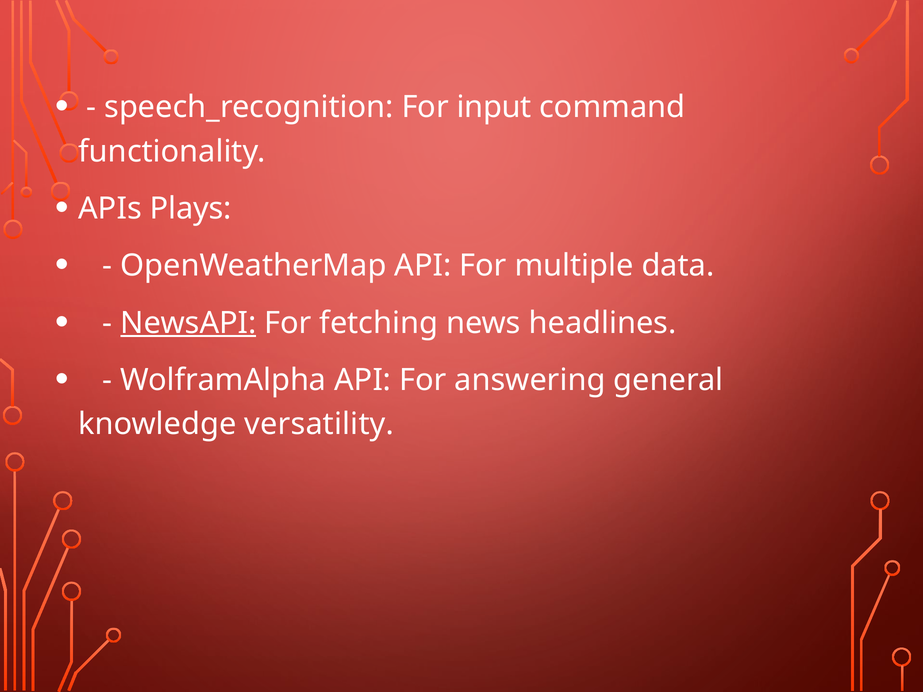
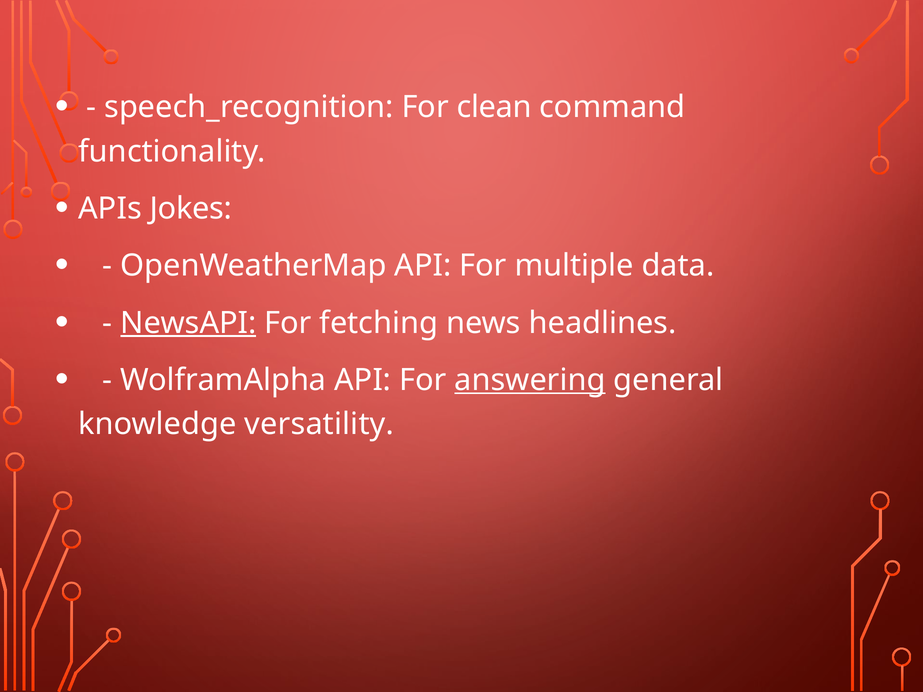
input: input -> clean (494, 107)
Plays: Plays -> Jokes (191, 209)
answering underline: none -> present (530, 380)
